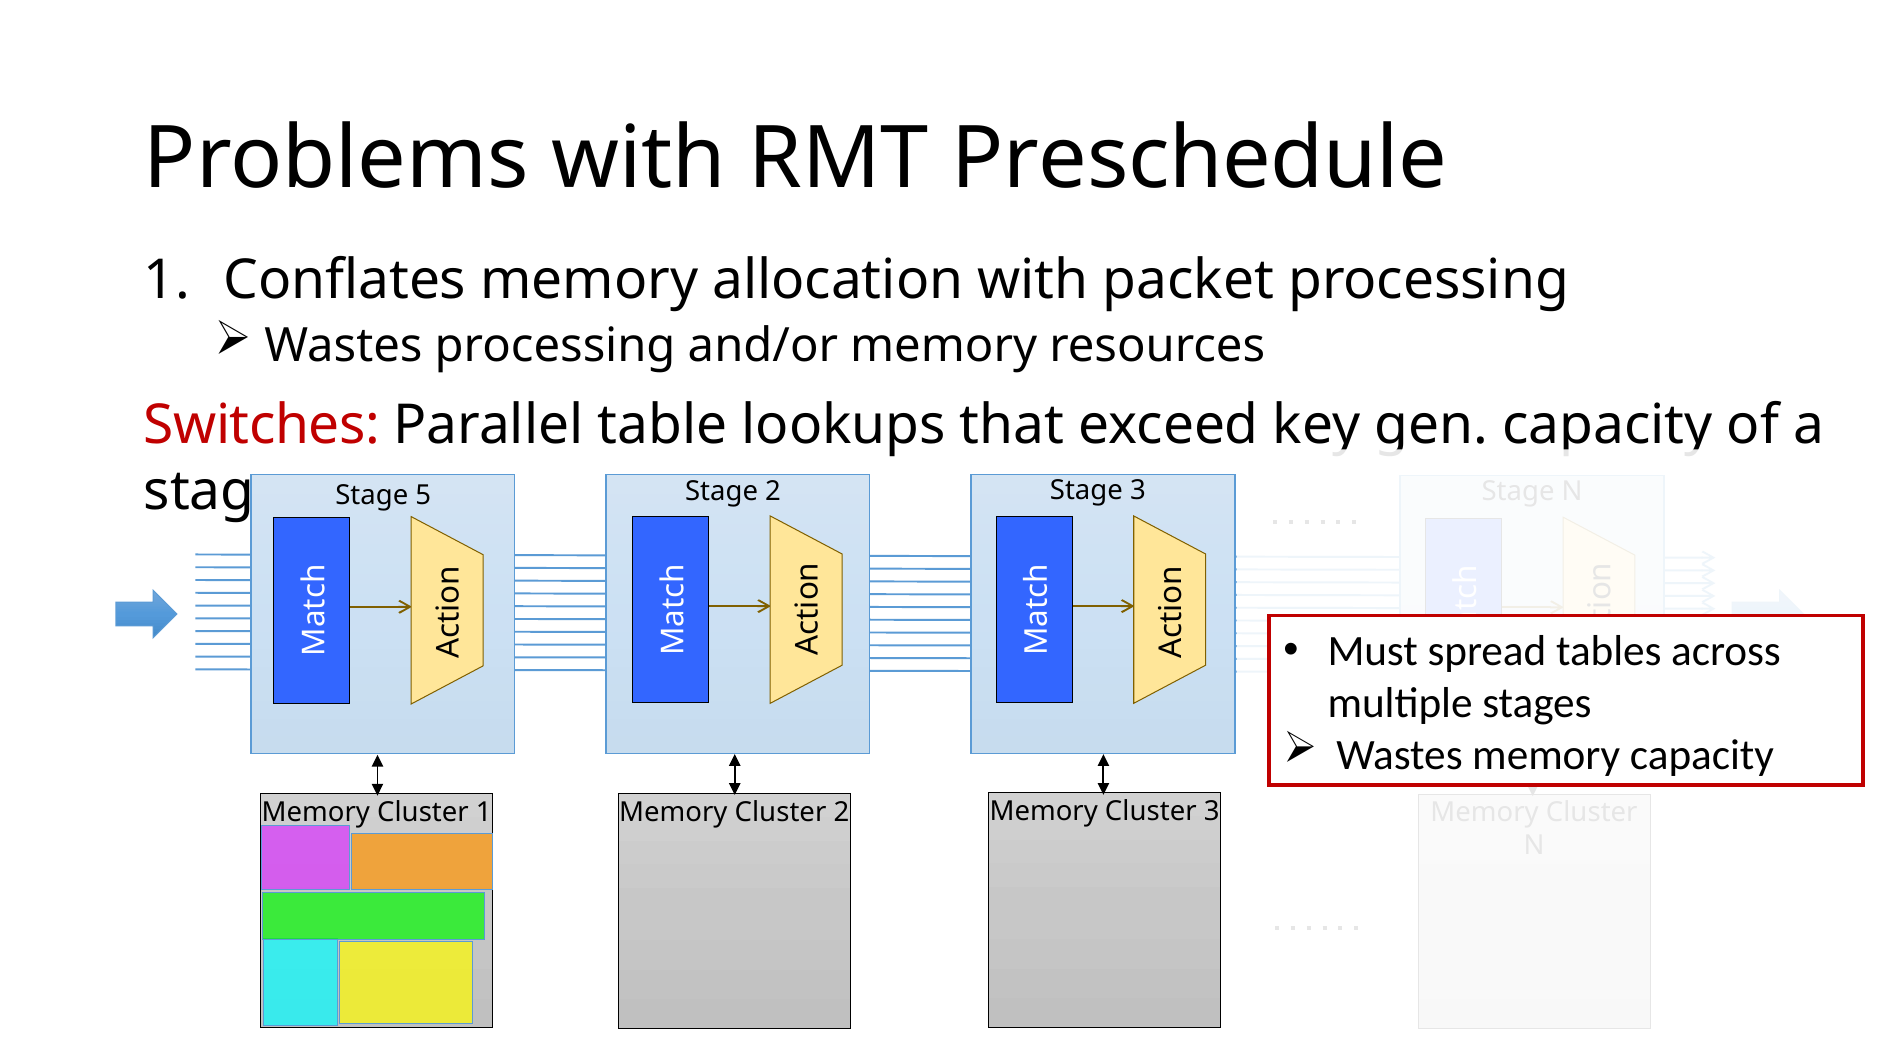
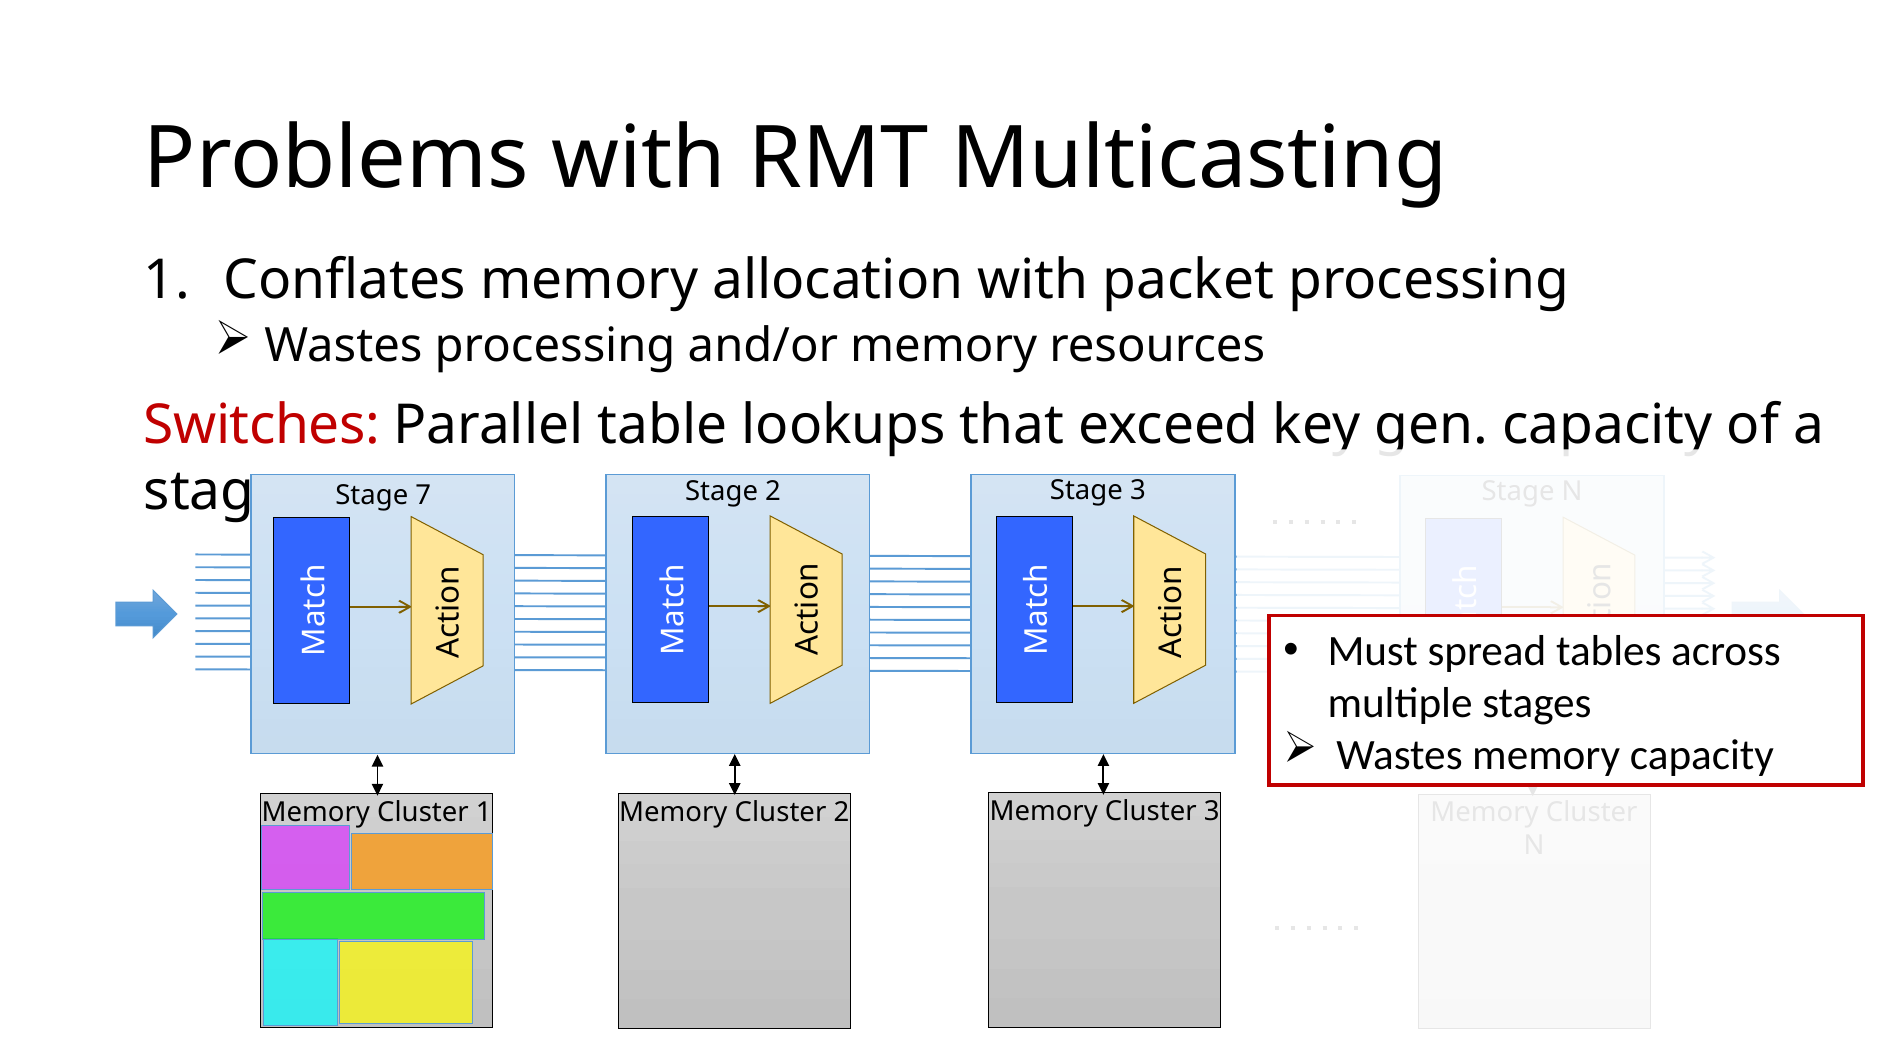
Preschedule: Preschedule -> Multicasting (1199, 159)
5: 5 -> 7 (423, 495)
